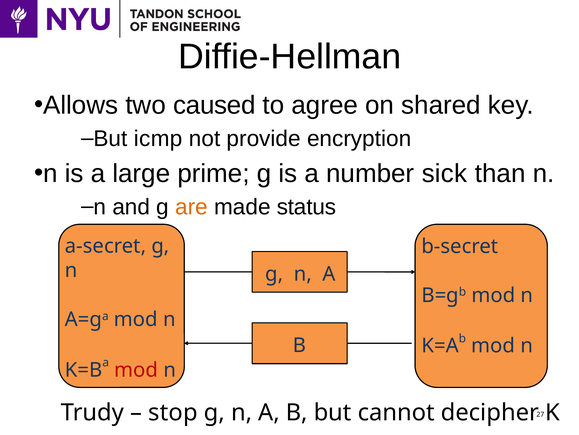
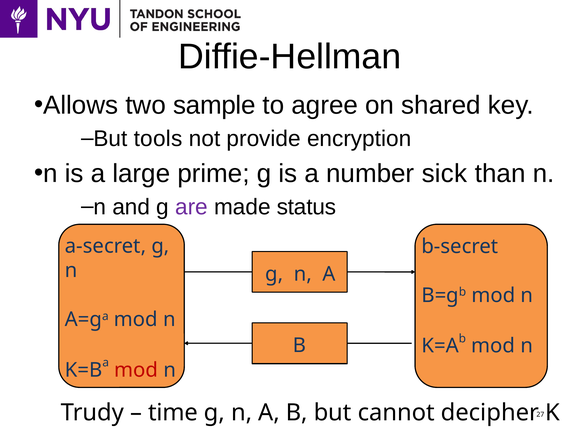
caused: caused -> sample (214, 105)
icmp: icmp -> tools (158, 139)
are colour: orange -> purple (191, 207)
stop: stop -> time (173, 412)
